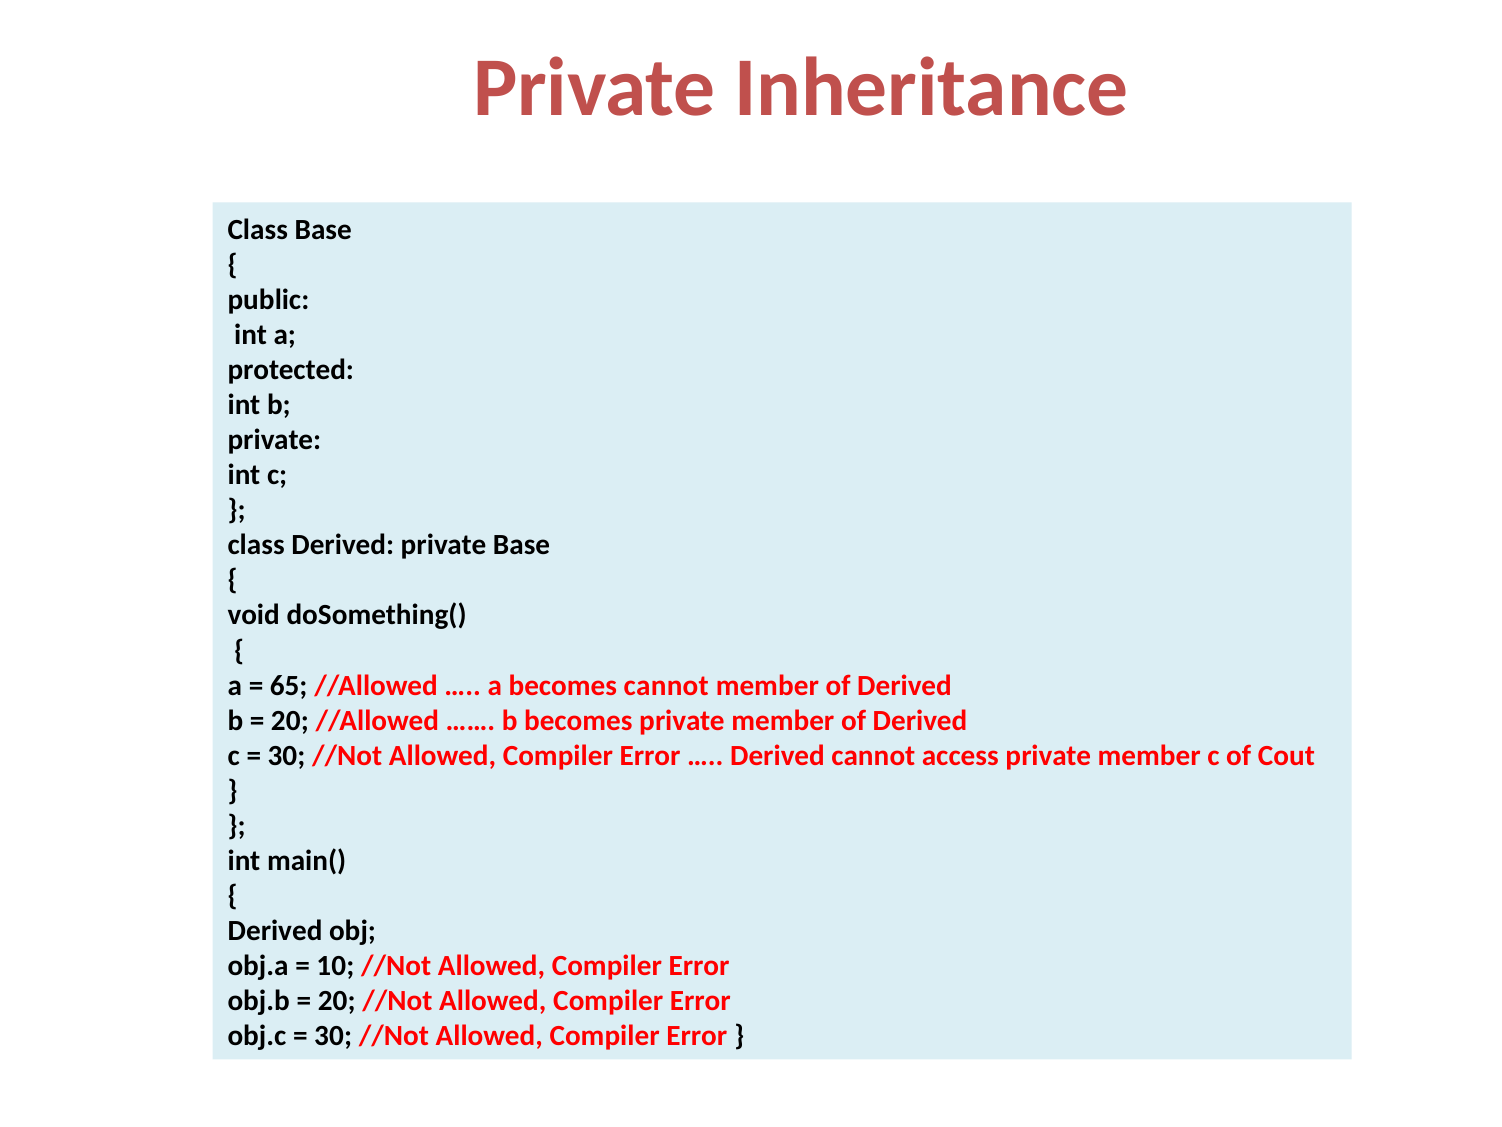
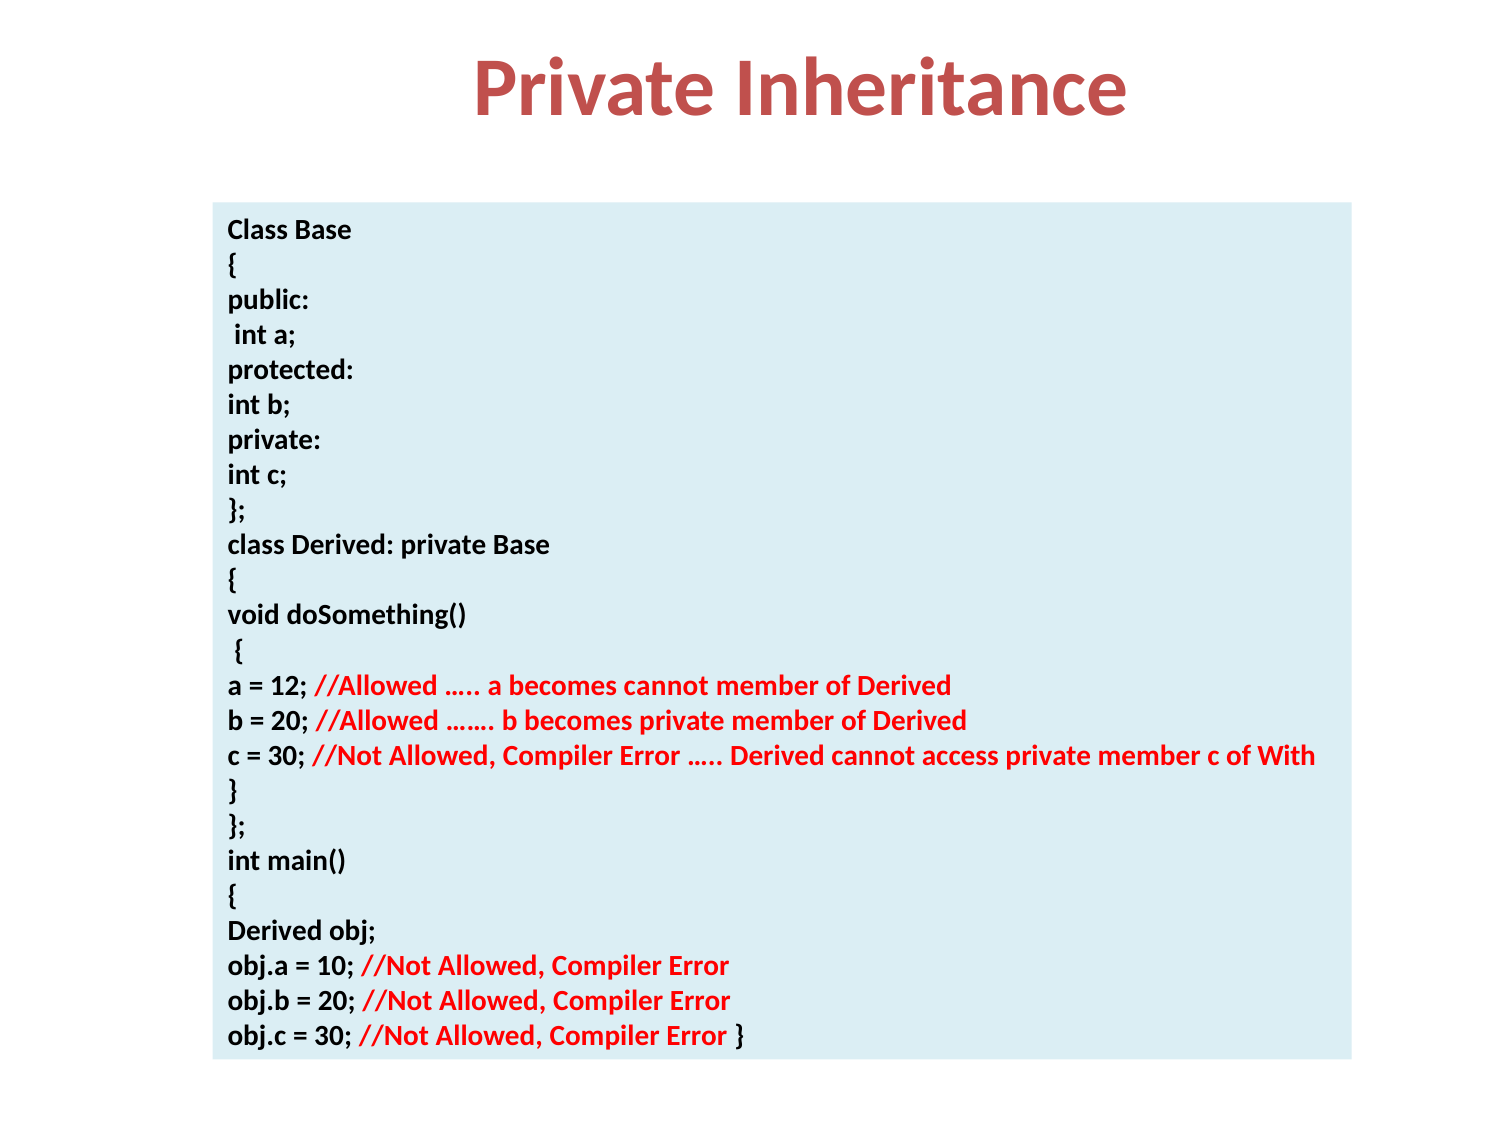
65: 65 -> 12 (289, 685)
Cout: Cout -> With (1287, 755)
